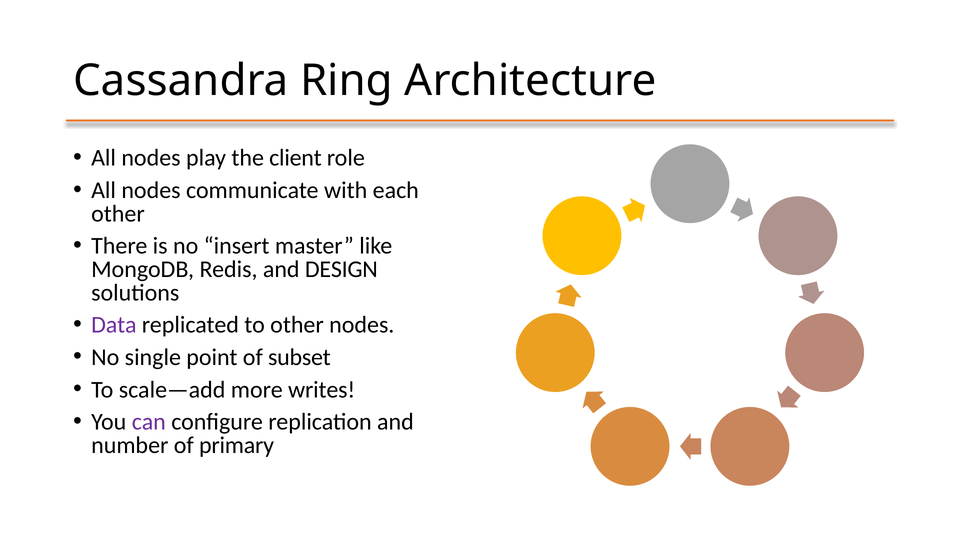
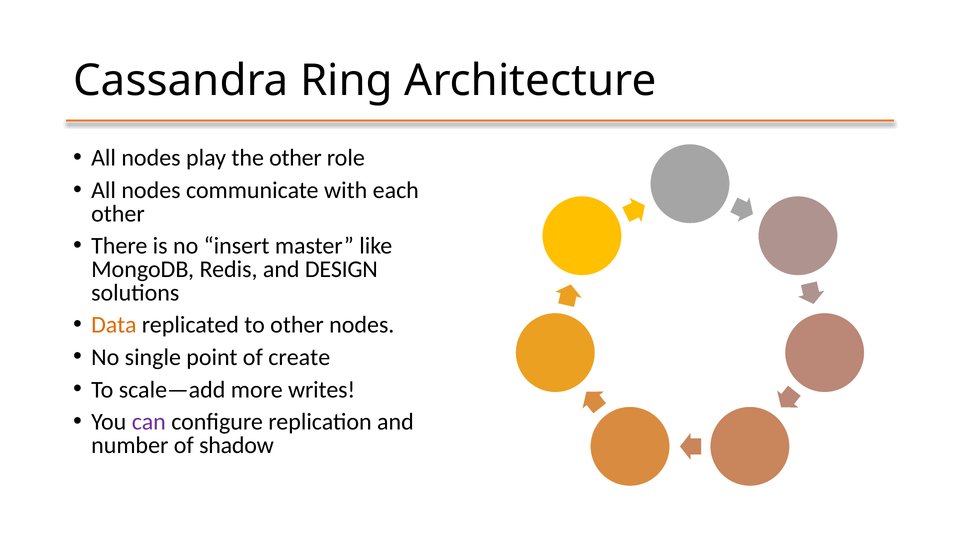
the client: client -> other (295, 158)
Data colour: purple -> orange (114, 325)
subset: subset -> create (299, 357)
primary: primary -> shadow (237, 445)
